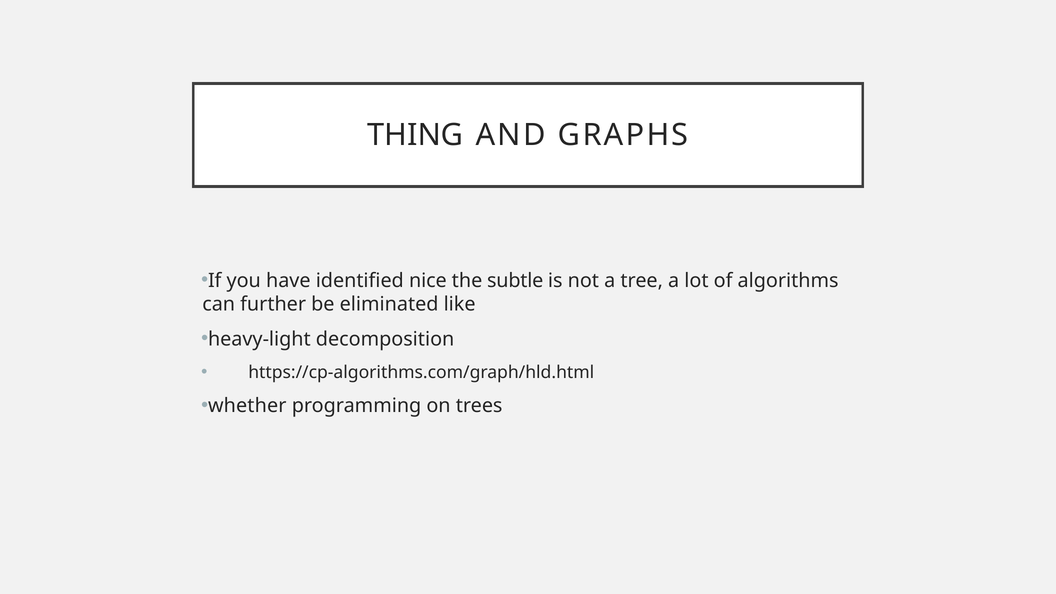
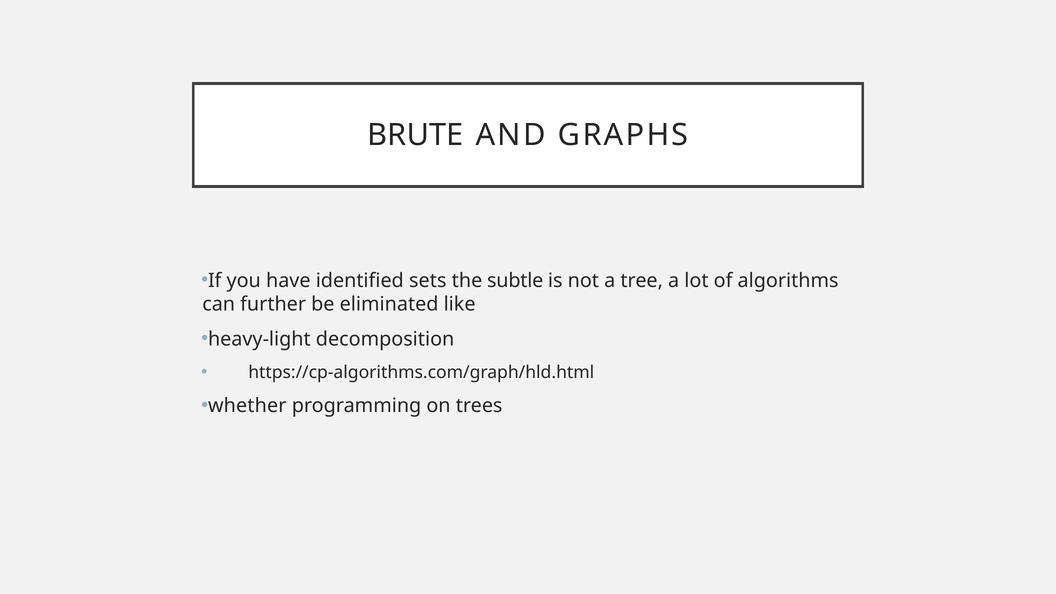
THING: THING -> BRUTE (415, 135)
nice: nice -> sets (428, 280)
